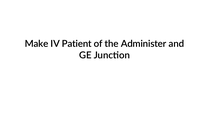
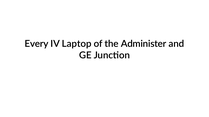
Make: Make -> Every (36, 44)
Patient: Patient -> Laptop (77, 44)
